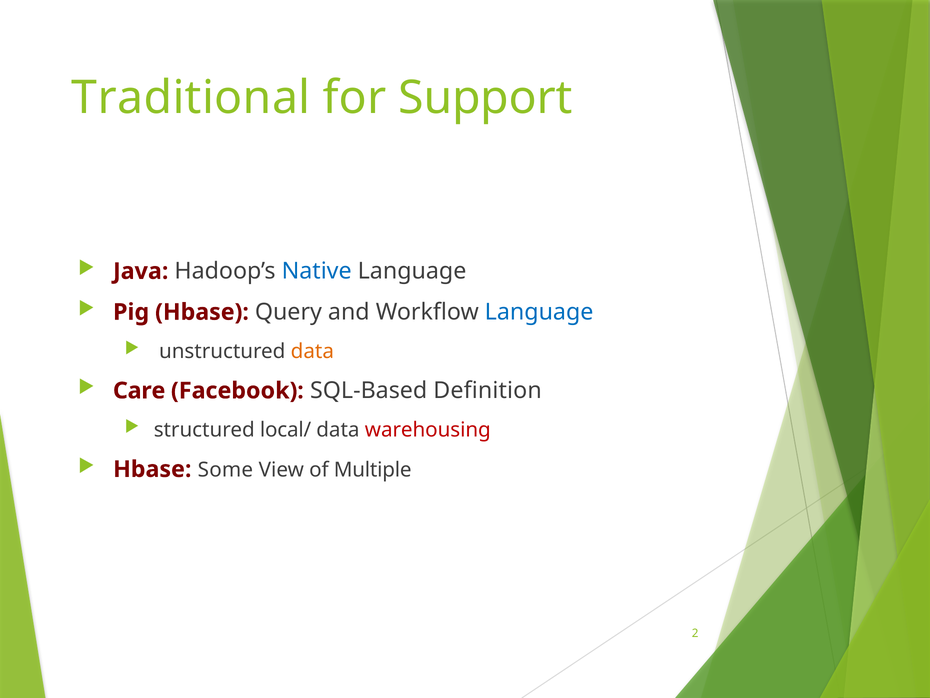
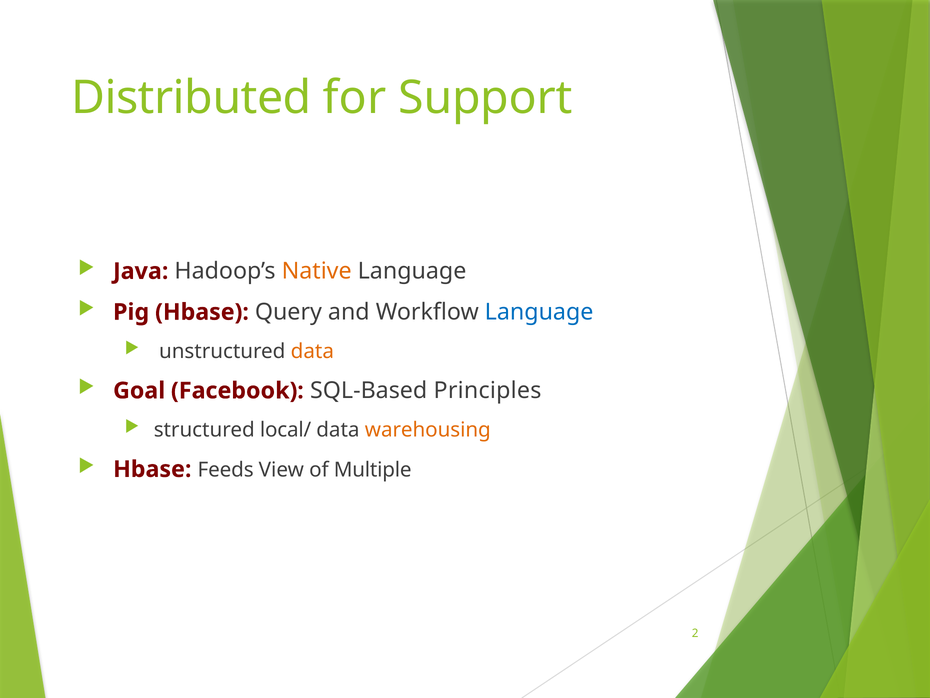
Traditional: Traditional -> Distributed (191, 98)
Native colour: blue -> orange (317, 271)
Care: Care -> Goal (139, 390)
Definition: Definition -> Principles (487, 390)
warehousing colour: red -> orange (428, 430)
Some: Some -> Feeds (226, 470)
